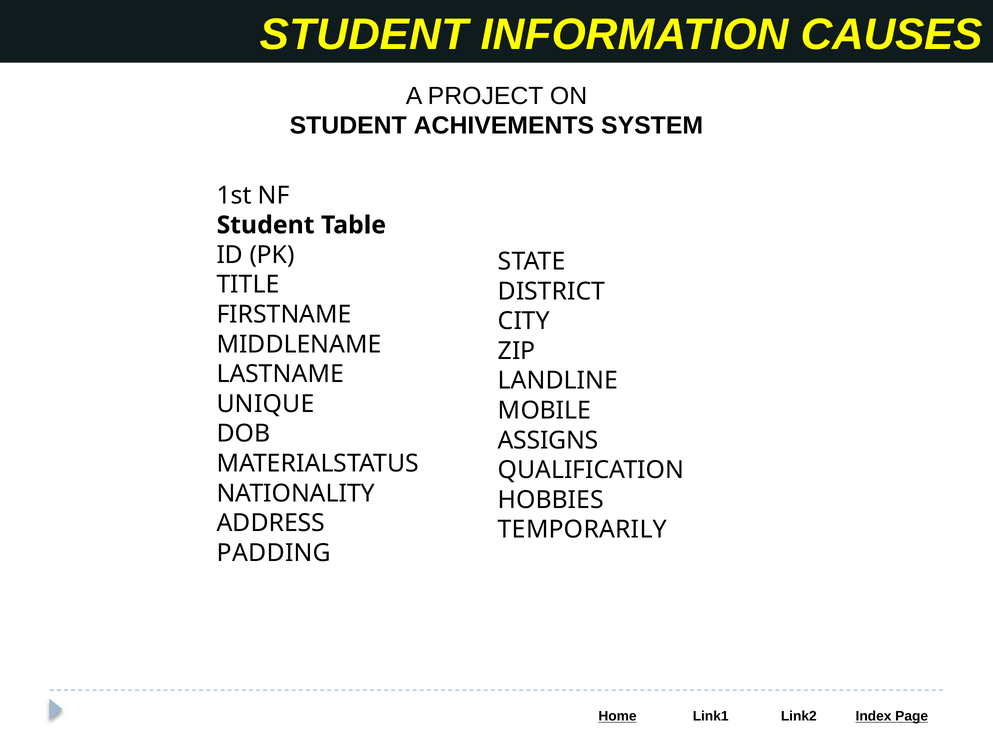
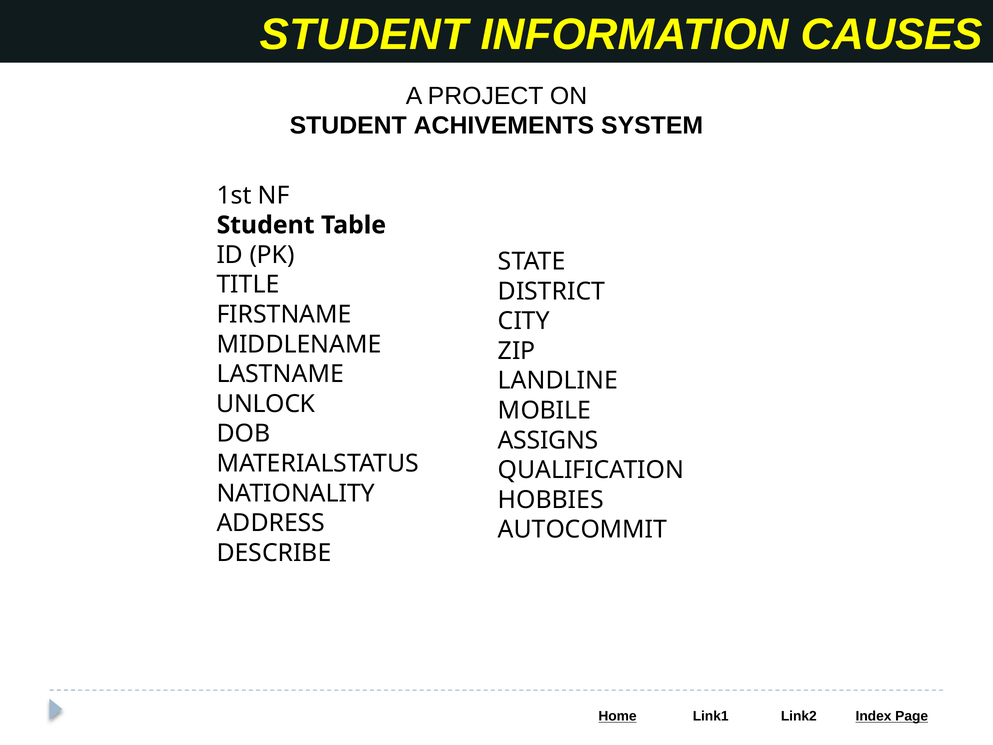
UNIQUE: UNIQUE -> UNLOCK (266, 404)
TEMPORARILY: TEMPORARILY -> AUTOCOMMIT (583, 530)
PADDING: PADDING -> DESCRIBE (274, 553)
